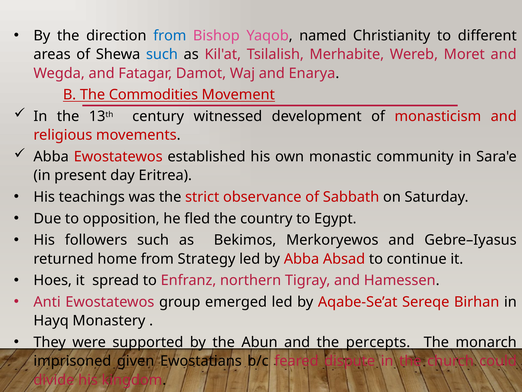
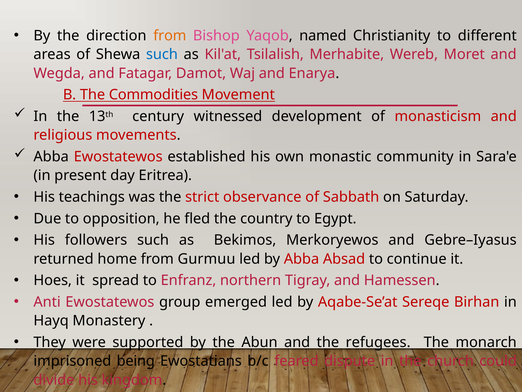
from colour: blue -> orange (170, 36)
Strategy: Strategy -> Gurmuu (207, 259)
percepts: percepts -> refugees (378, 342)
given: given -> being (136, 361)
